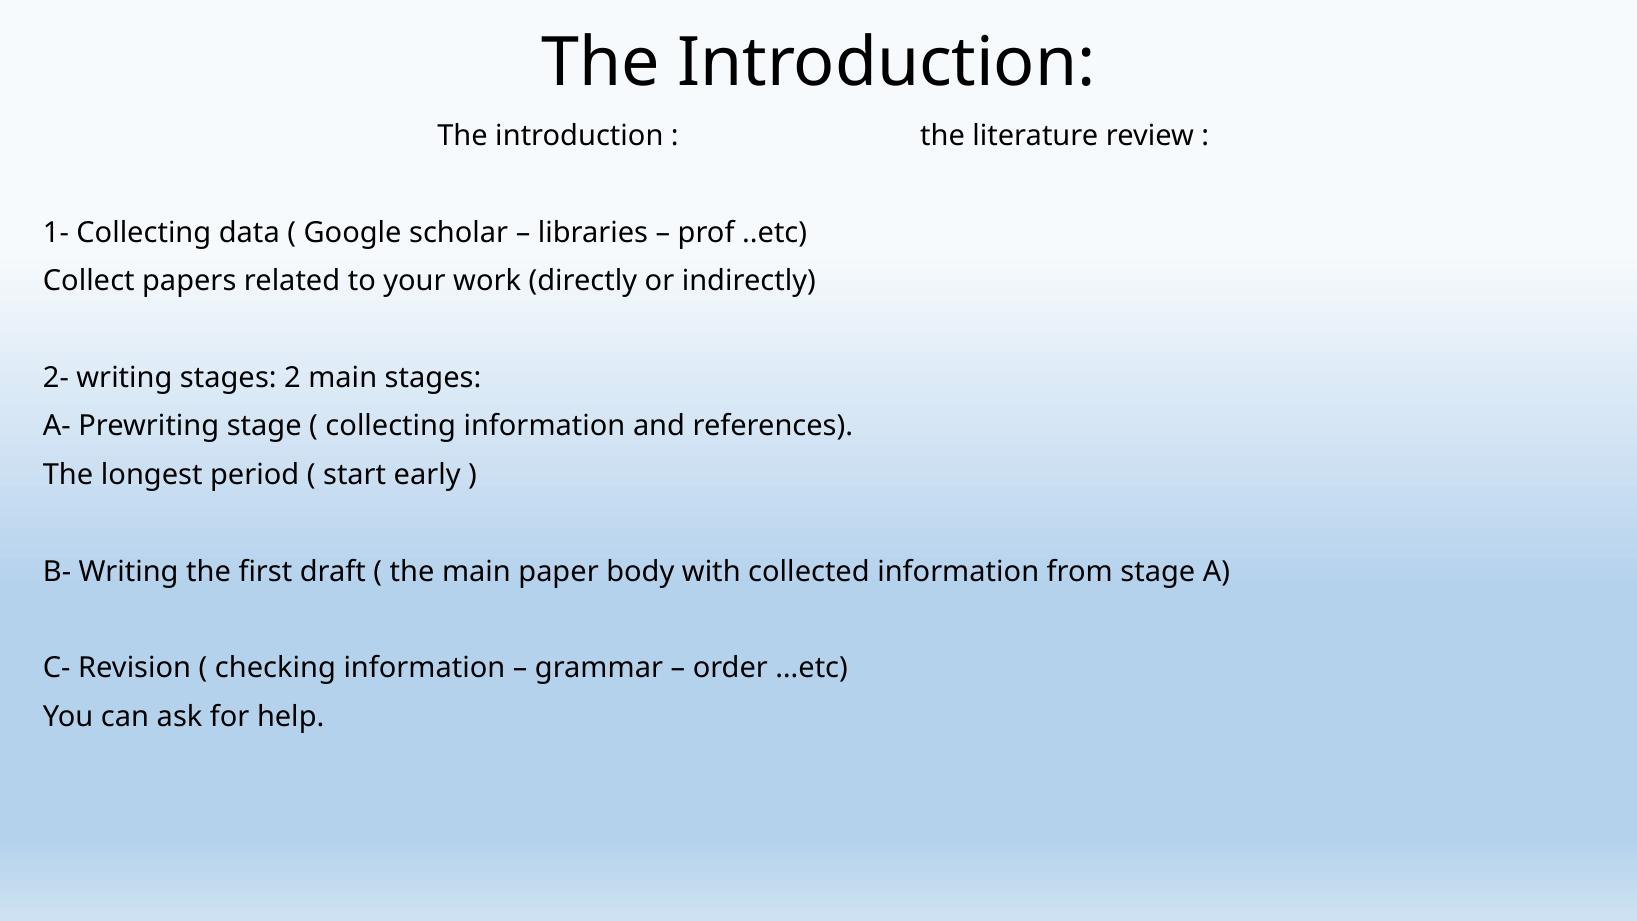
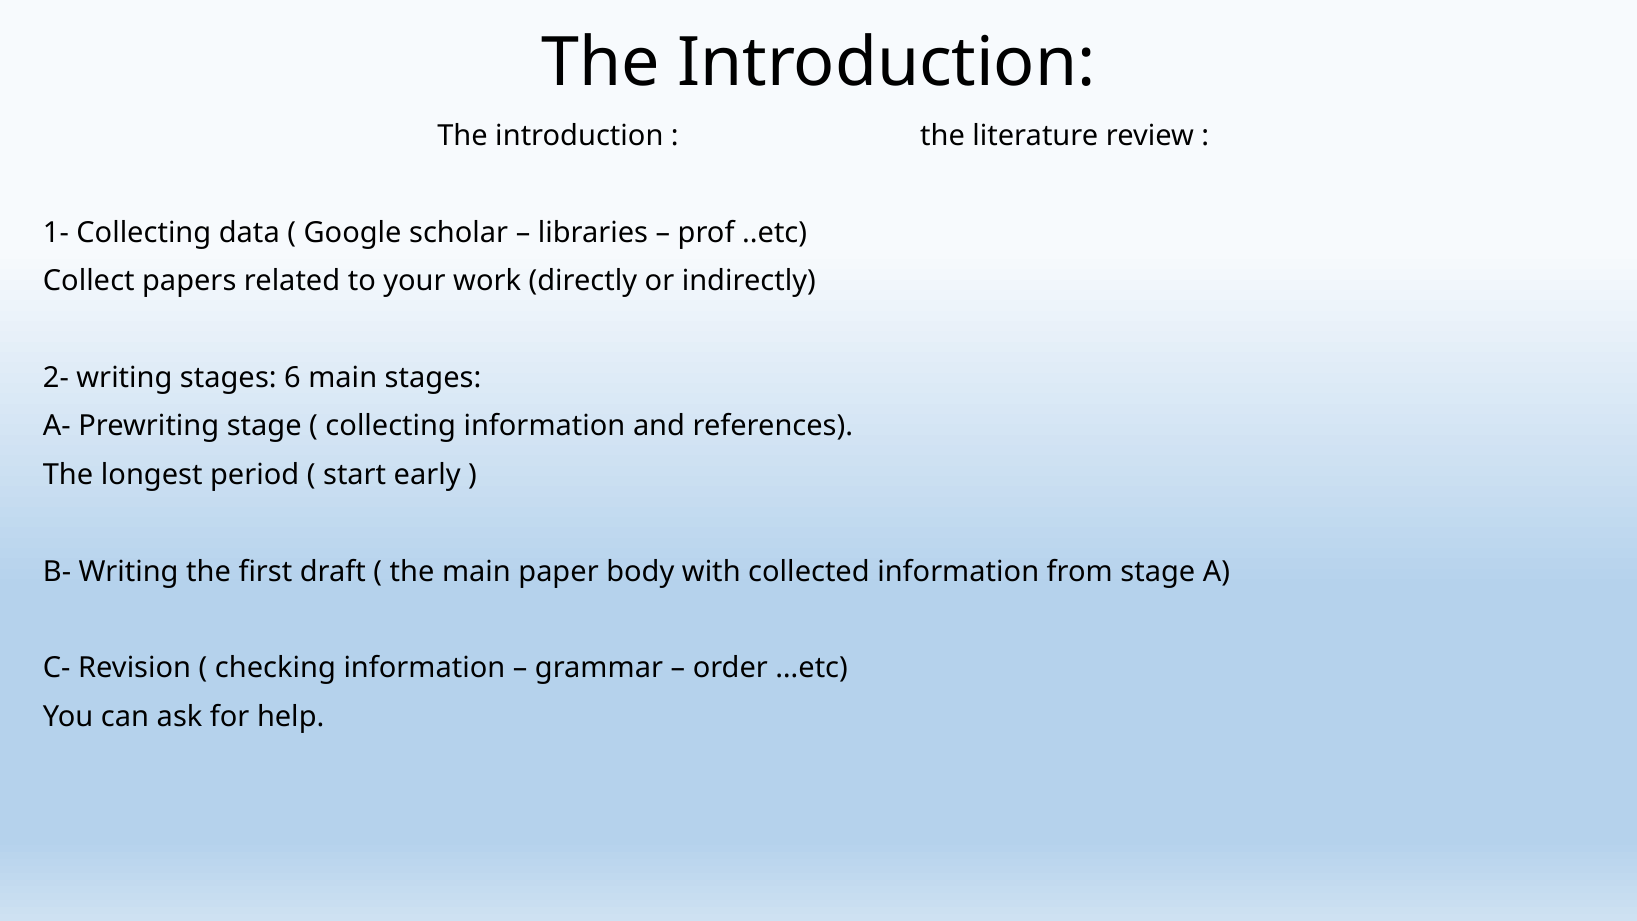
2: 2 -> 6 (293, 378)
